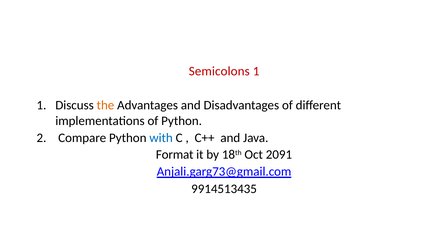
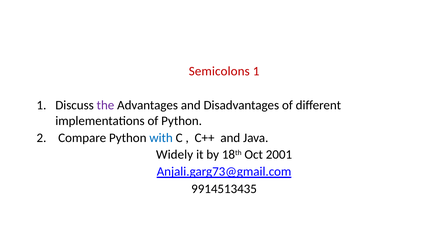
the colour: orange -> purple (105, 105)
Format: Format -> Widely (175, 155)
2091: 2091 -> 2001 (279, 155)
